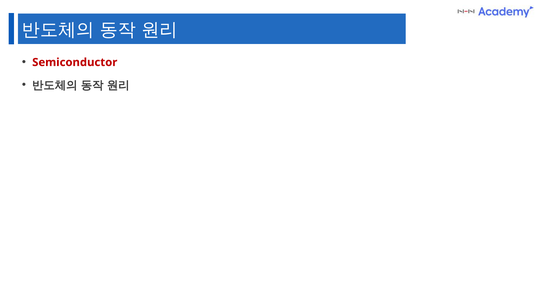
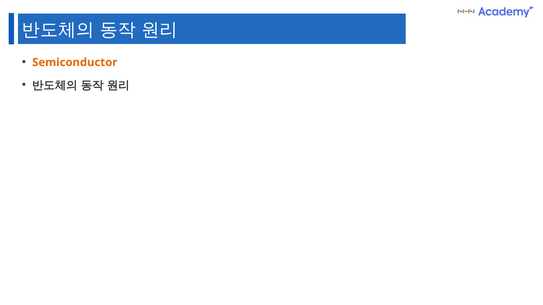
Semiconductor colour: red -> orange (75, 62)
